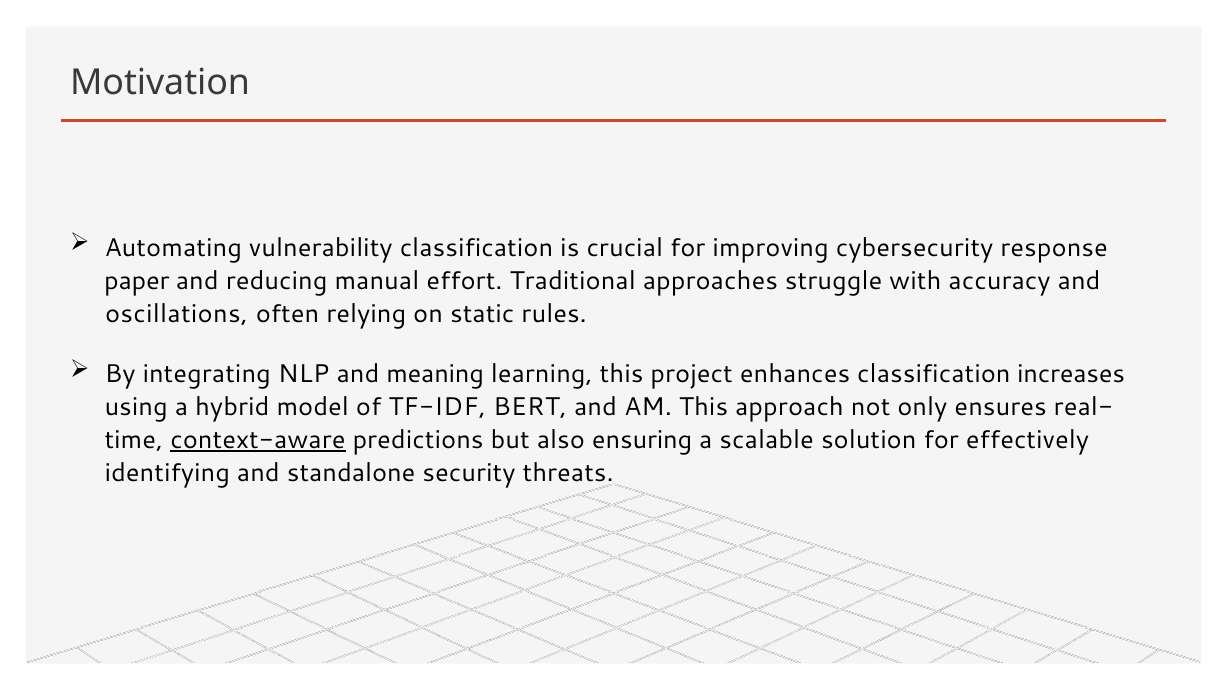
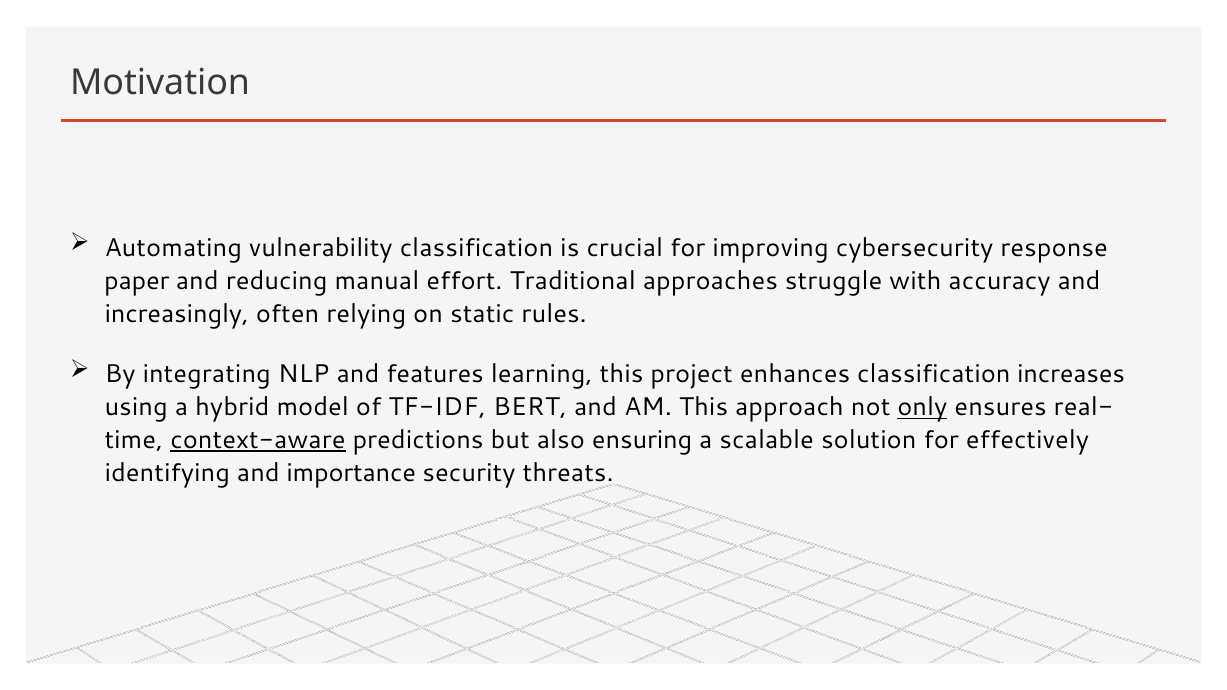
oscillations: oscillations -> increasingly (177, 314)
meaning: meaning -> features (435, 375)
only underline: none -> present (922, 407)
standalone: standalone -> importance (351, 473)
